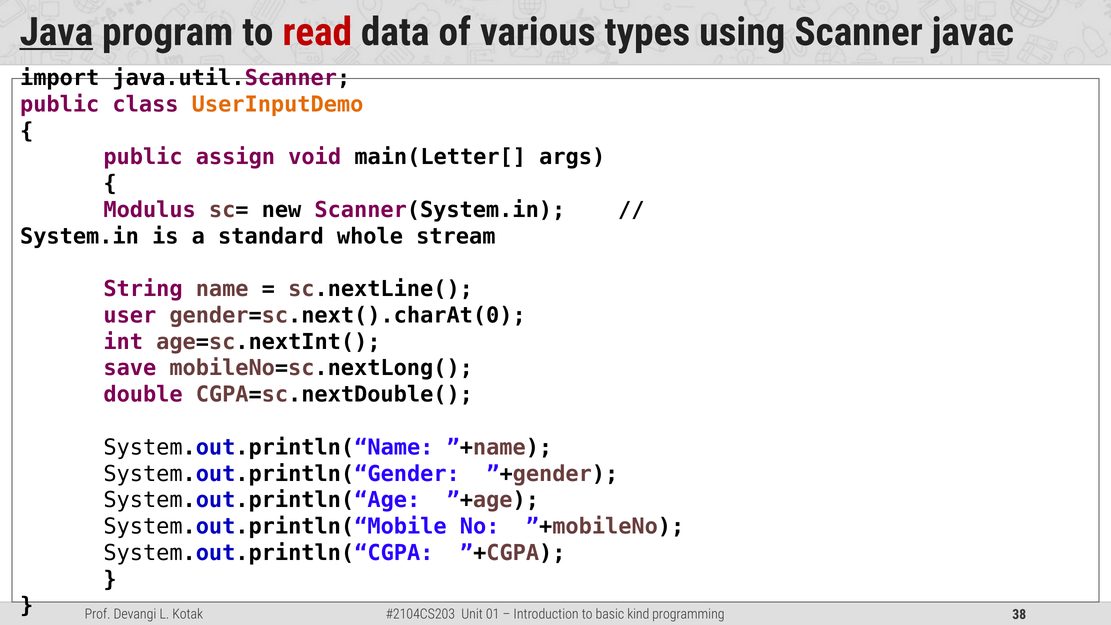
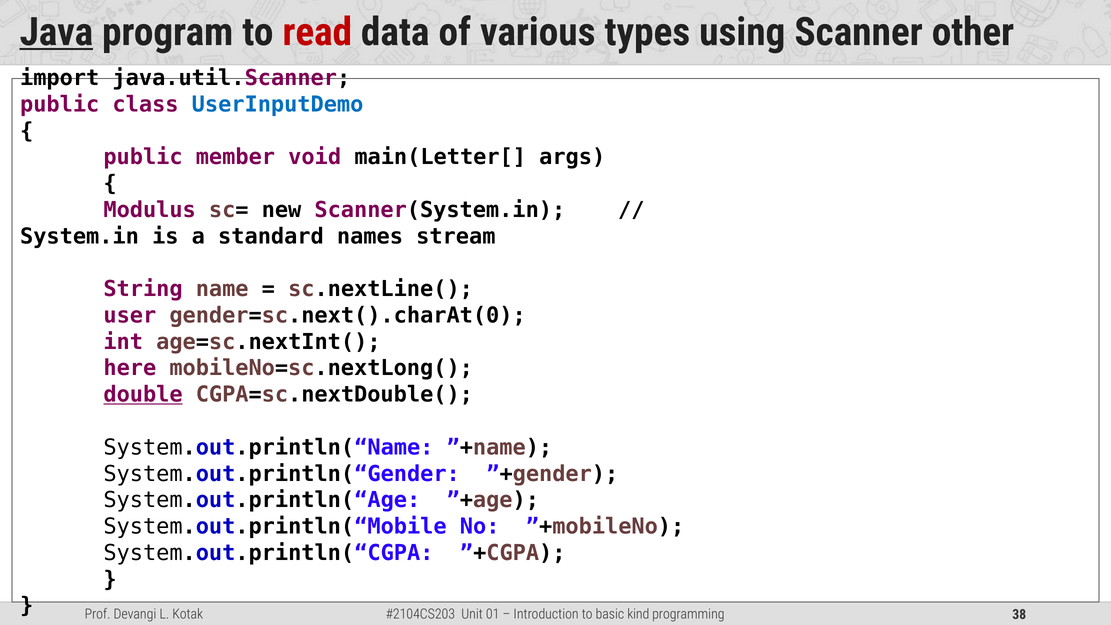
javac: javac -> other (973, 32)
UserInputDemo colour: orange -> blue (278, 104)
assign: assign -> member (235, 157)
whole: whole -> names (370, 236)
save: save -> here (130, 368)
double underline: none -> present (143, 395)
